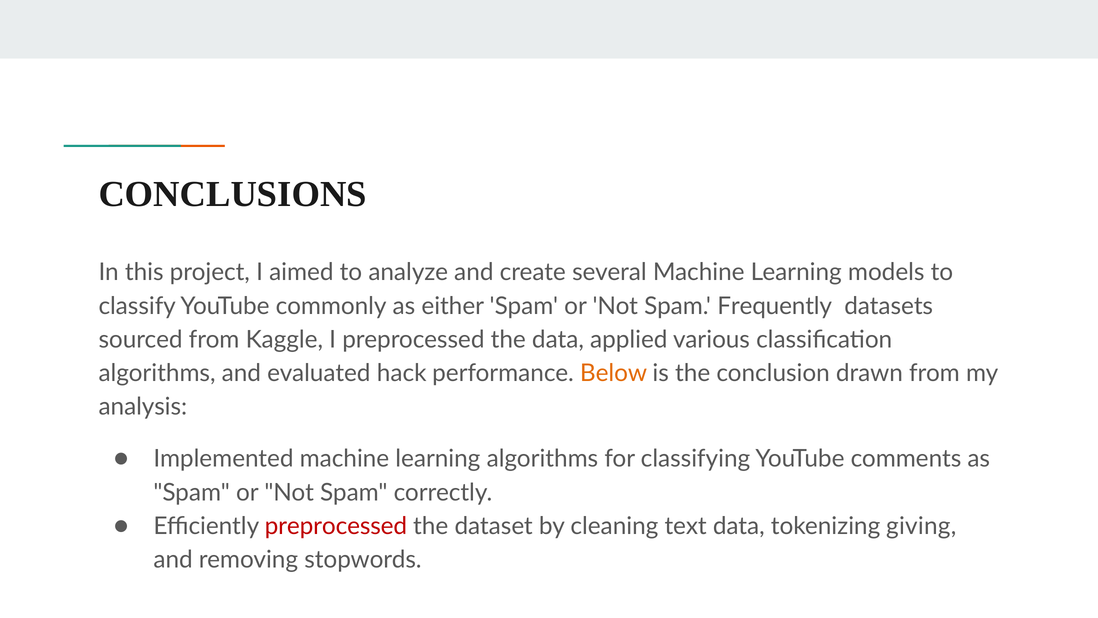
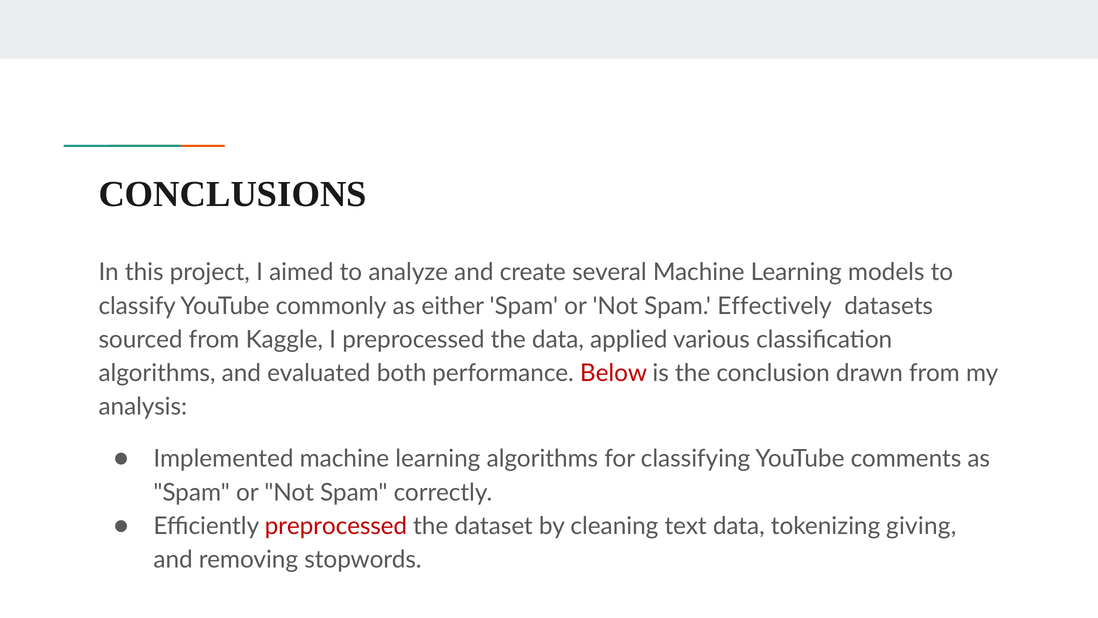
Frequently: Frequently -> Effectively (775, 306)
hack: hack -> both (402, 373)
Below colour: orange -> red (614, 373)
